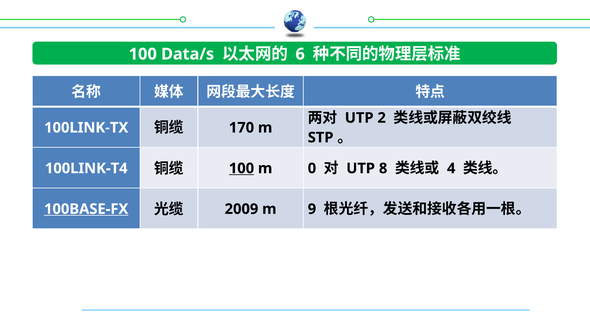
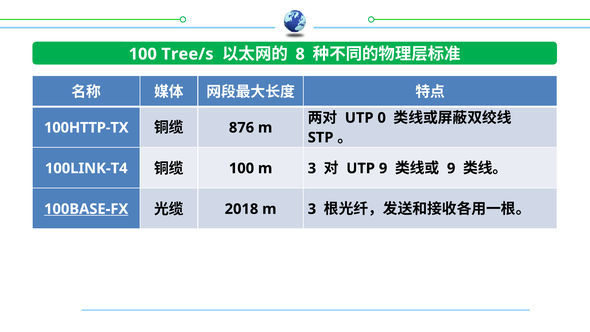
Data/s: Data/s -> Tree/s (187, 54)
6: 6 -> 8 (300, 54)
2: 2 -> 0 (382, 118)
100LINK-TX: 100LINK-TX -> 100HTTP-TX (86, 128)
170: 170 -> 876 (241, 128)
100 underline: present -> none (241, 168)
0: 0 -> 3 (312, 168)
UTP 8: 8 -> 9 (383, 168)
4: 4 -> 9 (451, 168)
2009: 2009 -> 2018 (241, 209)
9: 9 -> 3 (312, 209)
